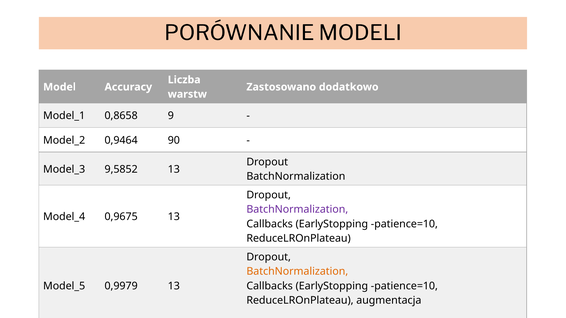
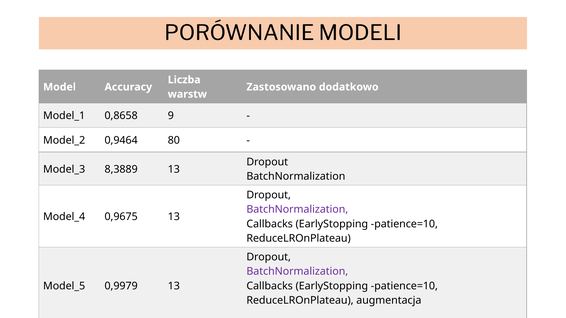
90: 90 -> 80 (174, 141)
9,5852: 9,5852 -> 8,3889 (121, 169)
BatchNormalization colour: orange -> purple (297, 272)
